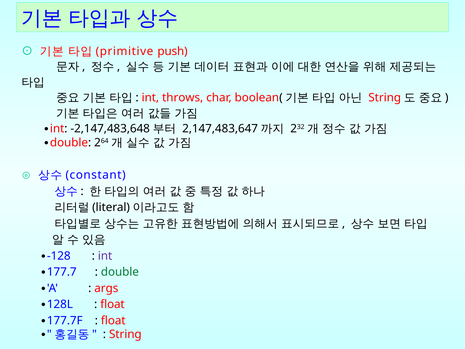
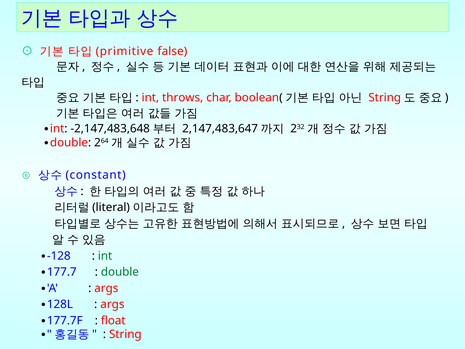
push: push -> false (172, 51)
int colour: purple -> green (105, 256)
float: float -> args (112, 304)
